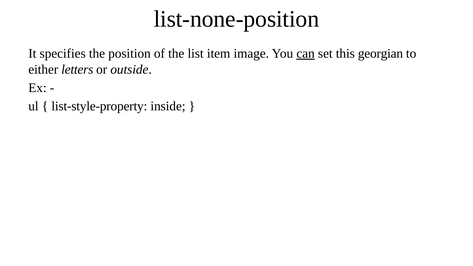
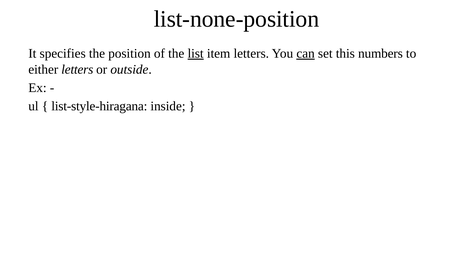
list underline: none -> present (196, 54)
item image: image -> letters (251, 54)
georgian: georgian -> numbers (380, 54)
list-style-property: list-style-property -> list-style-hiragana (99, 106)
